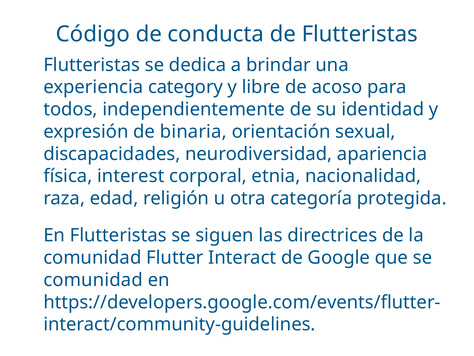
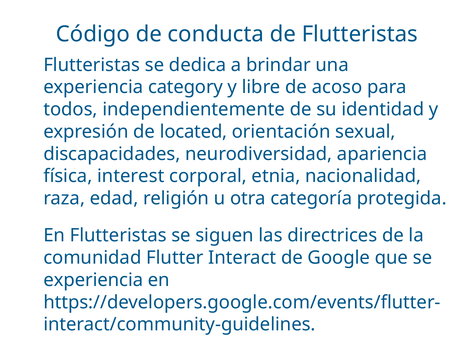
binaria: binaria -> located (193, 131)
comunidad: comunidad -> experiencia (93, 280)
